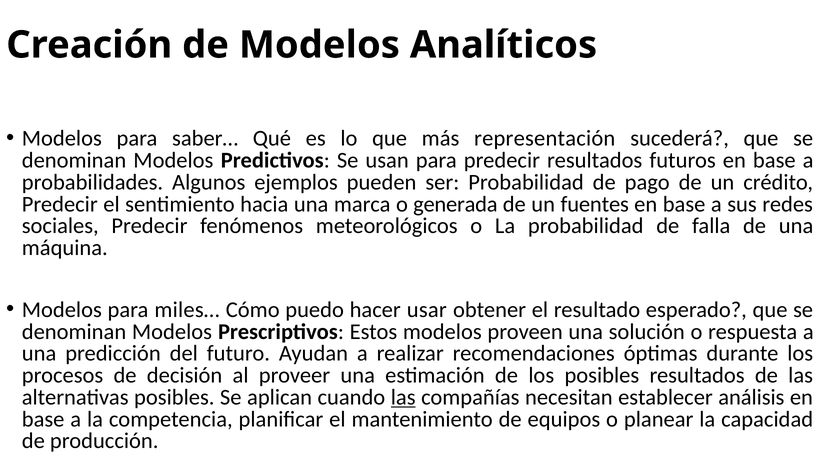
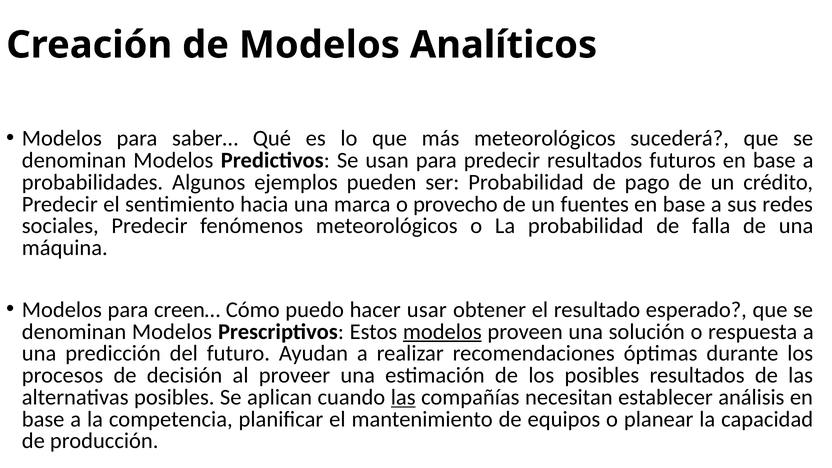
más representación: representación -> meteorológicos (545, 138)
generada: generada -> provecho (455, 204)
miles…: miles… -> creen… (187, 310)
modelos underline: none -> present (442, 332)
